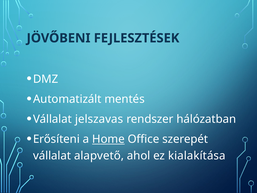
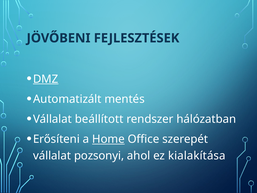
DMZ underline: none -> present (46, 79)
jelszavas: jelszavas -> beállított (99, 119)
alapvető: alapvető -> pozsonyi (99, 155)
